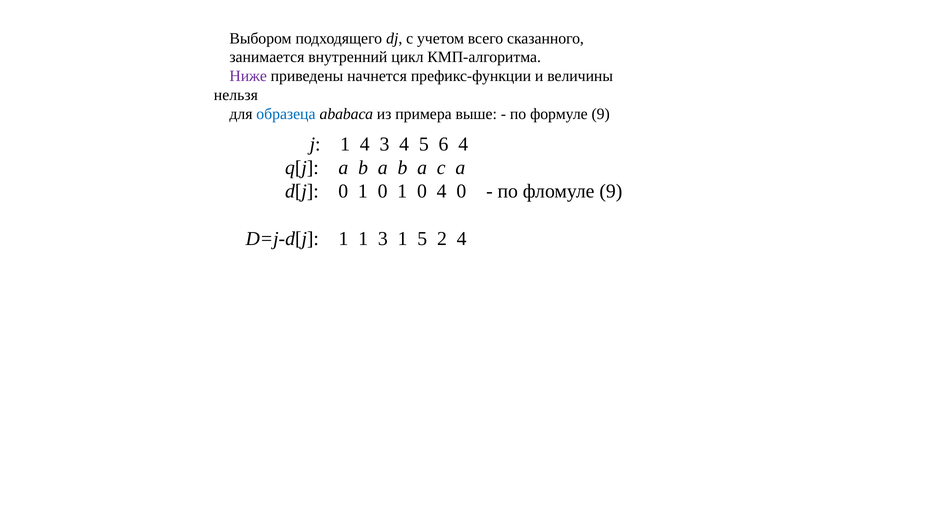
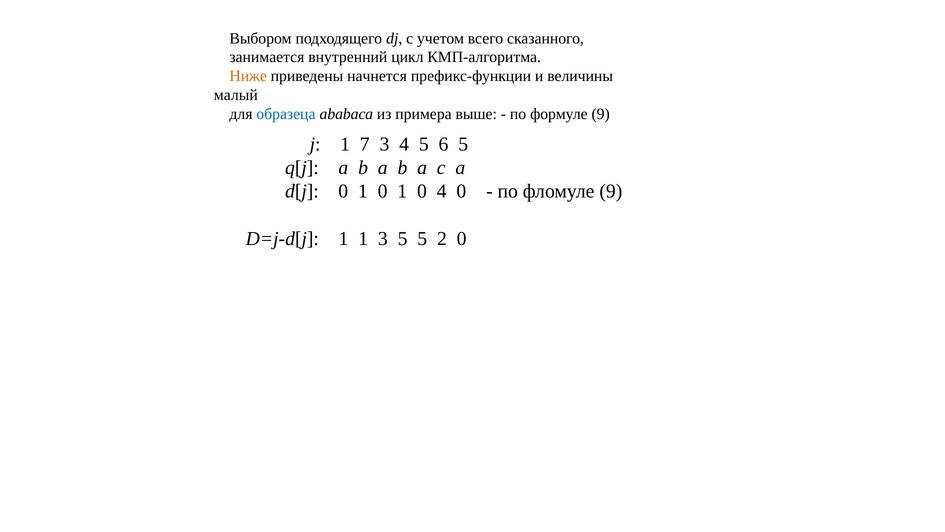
Ниже colour: purple -> orange (248, 76)
нельзя: нельзя -> малый (236, 95)
1 4: 4 -> 7 (365, 144)
6 4: 4 -> 5 (463, 144)
3 1: 1 -> 5 (403, 239)
2 4: 4 -> 0 (462, 239)
